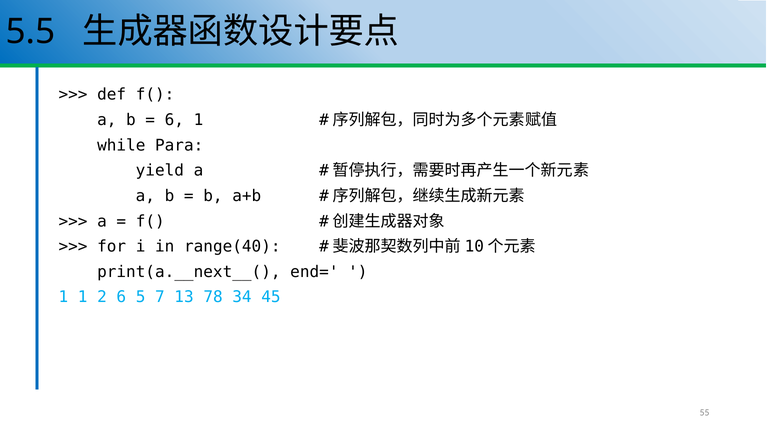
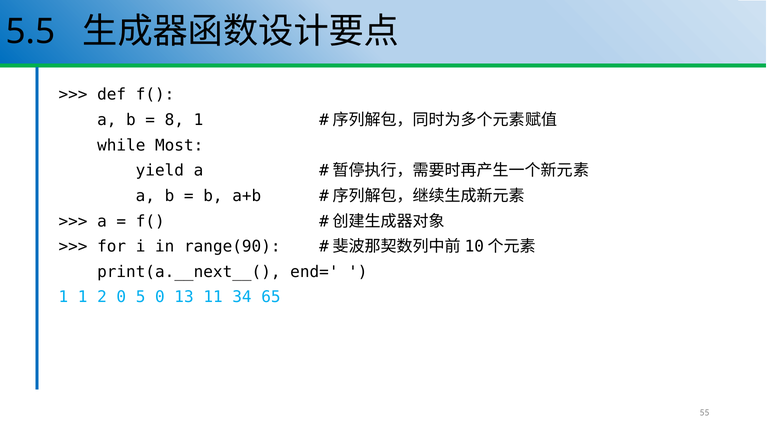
6: 6 -> 8 (174, 120)
Para: Para -> Most (179, 145)
range(40: range(40 -> range(90 (232, 247)
2 6: 6 -> 0 (121, 297)
5 7: 7 -> 0 (160, 297)
78: 78 -> 11 (213, 297)
45: 45 -> 65 (271, 297)
